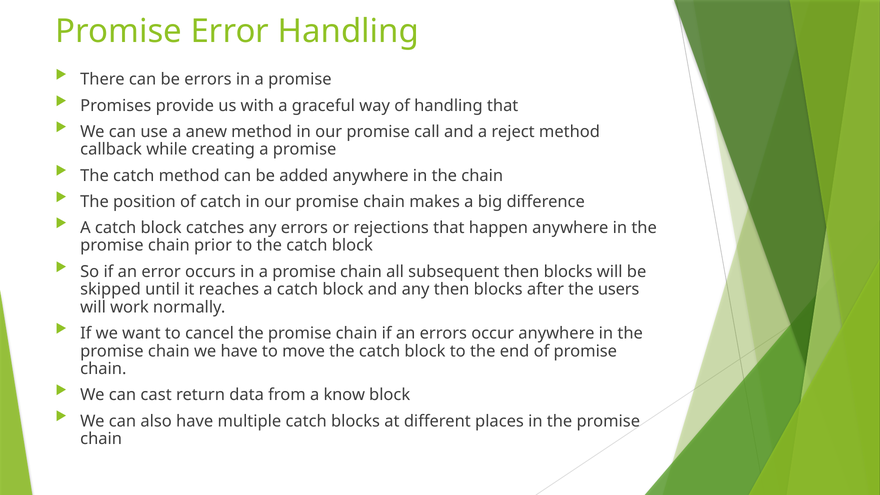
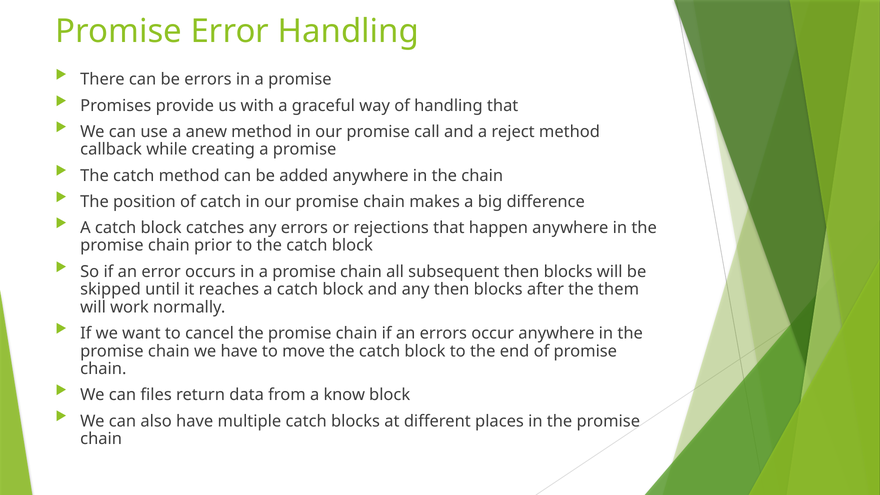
users: users -> them (619, 289)
cast: cast -> files (156, 395)
